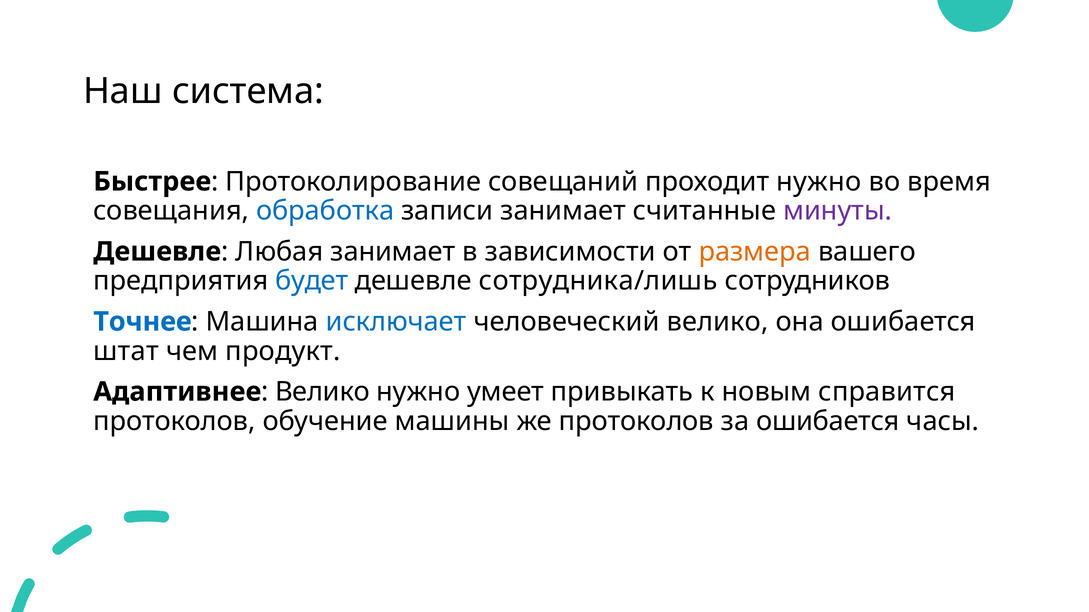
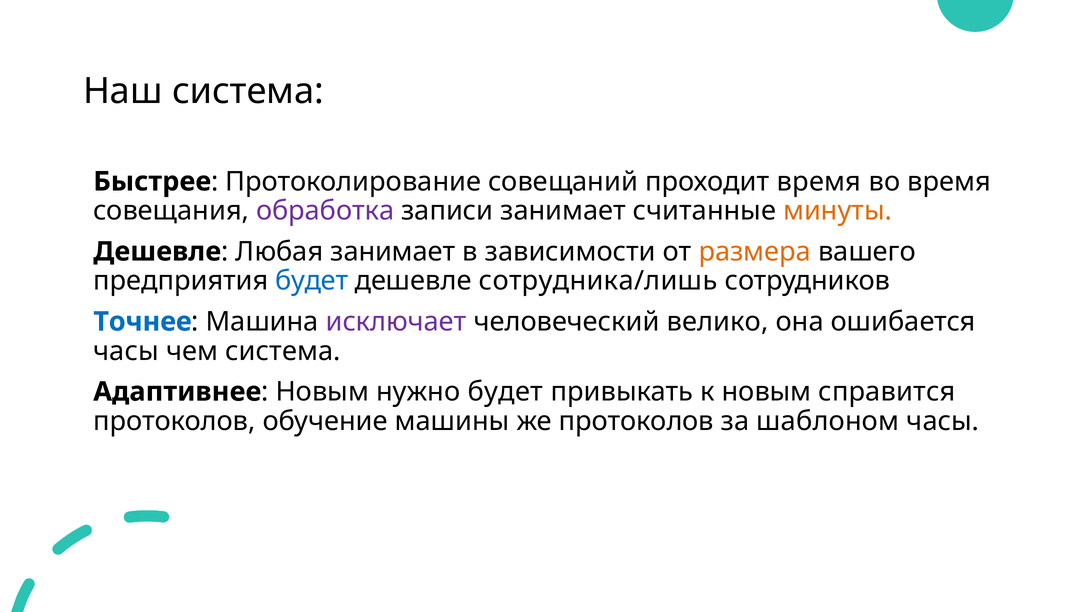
проходит нужно: нужно -> время (819, 182)
обработка colour: blue -> purple (325, 211)
минуты colour: purple -> orange (838, 211)
исключает colour: blue -> purple (396, 322)
штат: штат -> часы (126, 351)
чем продукт: продукт -> система (283, 351)
Велико: Велико -> Новым (322, 392)
нужно умеет: умеет -> будет (505, 392)
за ошибается: ошибается -> шаблоном (828, 421)
